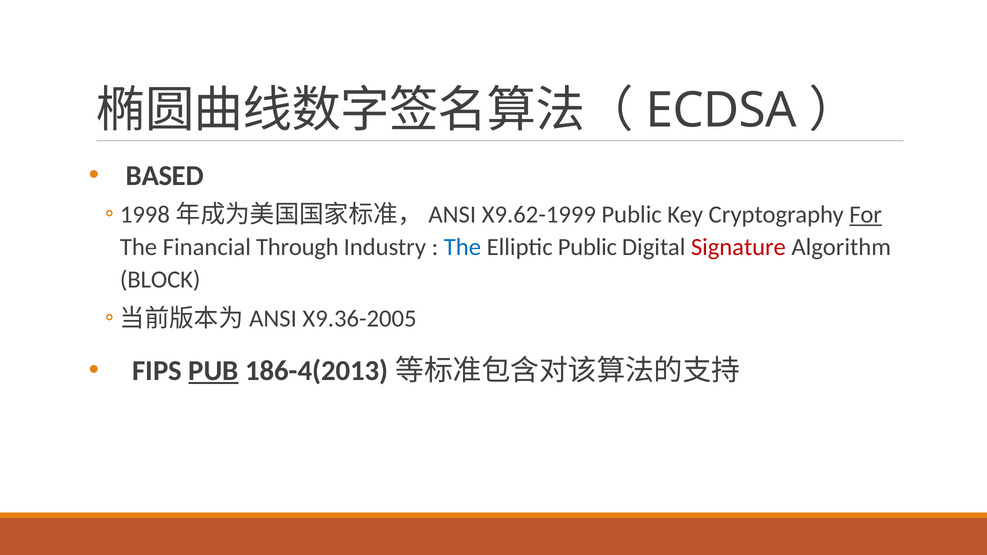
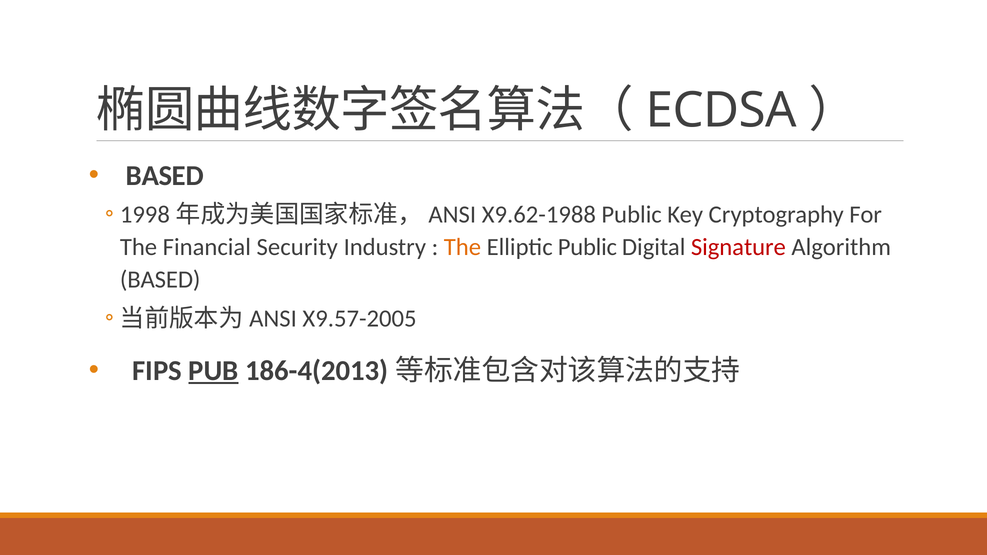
X9.62-1999: X9.62-1999 -> X9.62-1988 (539, 215)
For underline: present -> none (866, 215)
Through: Through -> Security (297, 247)
The colour: blue -> orange (462, 247)
BLOCK: BLOCK -> BASED (160, 280)
X9.36-2005: X9.36-2005 -> X9.57-2005 (360, 319)
